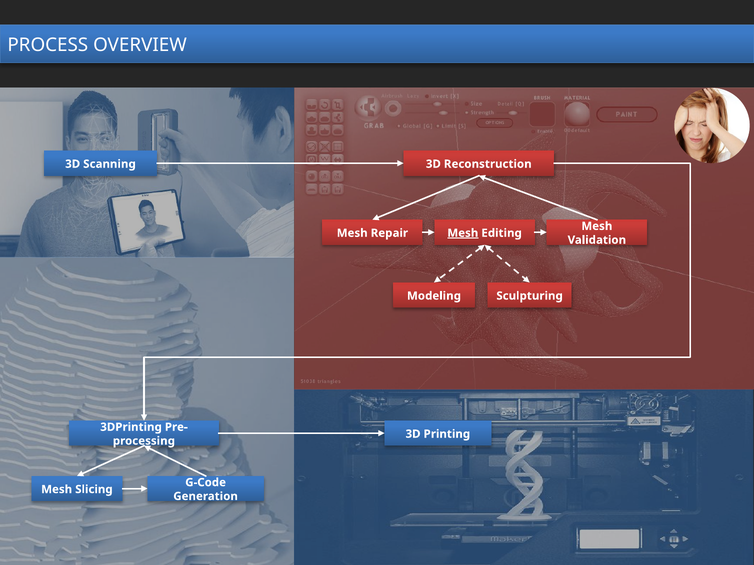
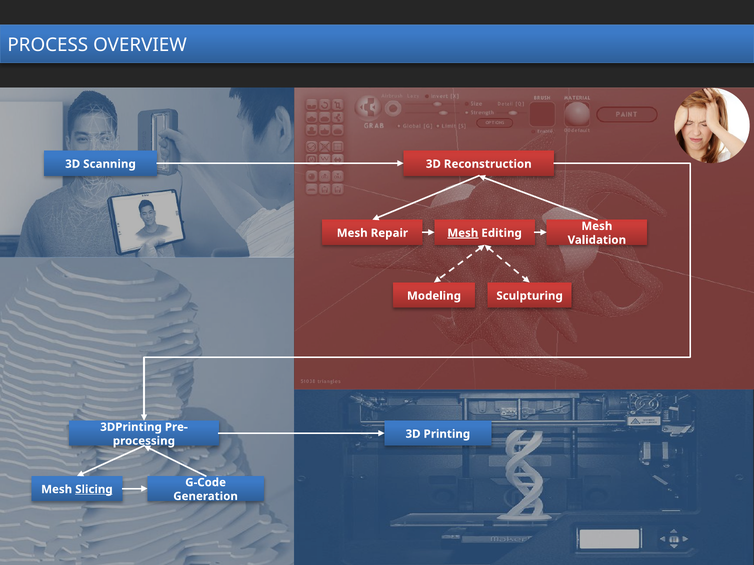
Slicing underline: none -> present (94, 490)
